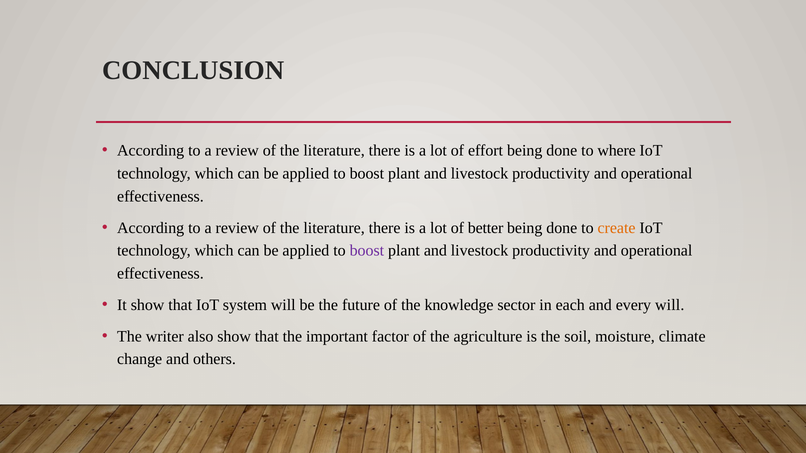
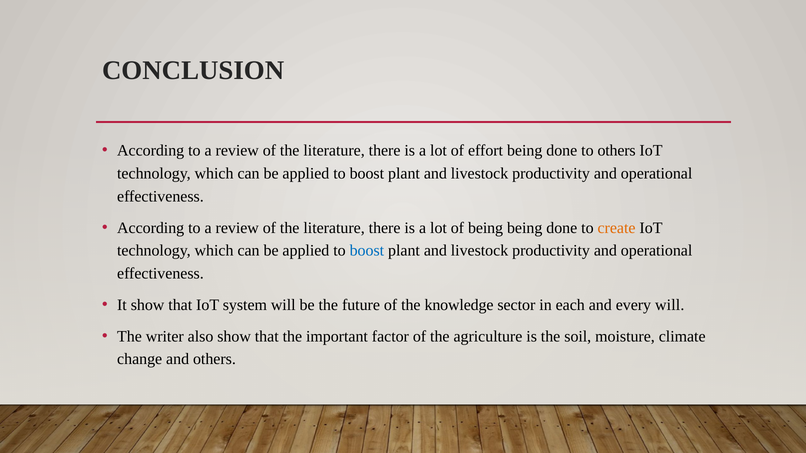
to where: where -> others (617, 151)
of better: better -> being (486, 228)
boost colour: purple -> blue (367, 251)
